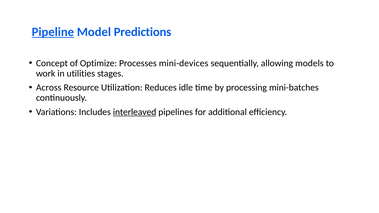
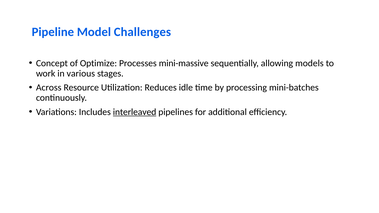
Pipeline underline: present -> none (53, 32)
Predictions: Predictions -> Challenges (142, 32)
mini-devices: mini-devices -> mini-massive (184, 63)
utilities: utilities -> various (81, 73)
